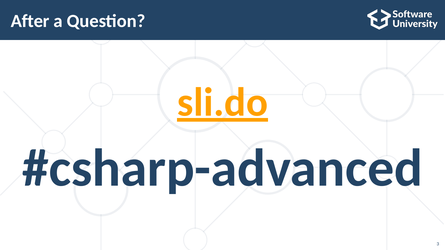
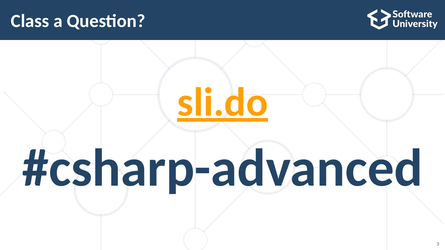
After: After -> Class (30, 21)
